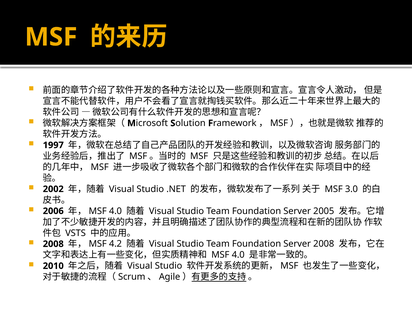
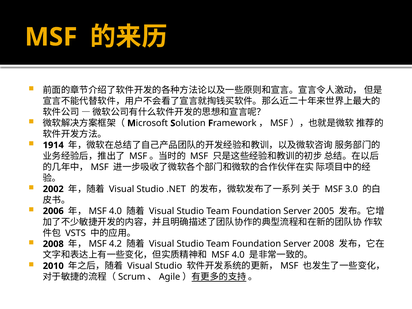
1997: 1997 -> 1914 (53, 145)
